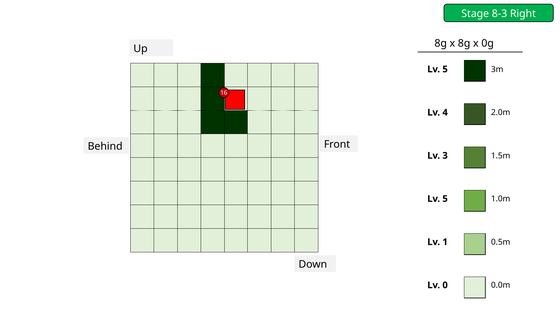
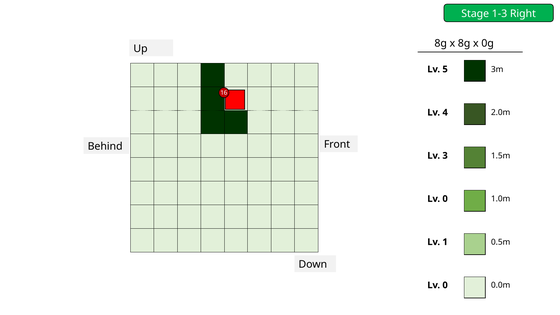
8-3: 8-3 -> 1-3 (500, 14)
5: 5 -> 0 (445, 199)
